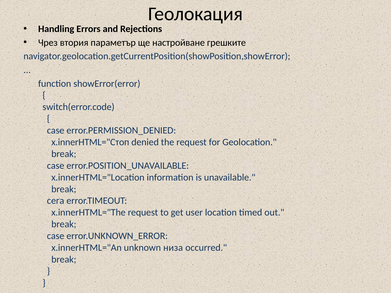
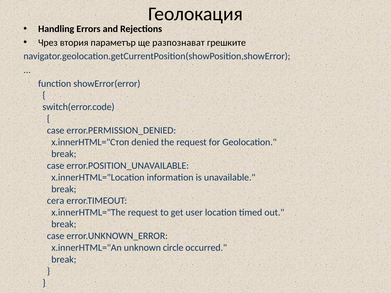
настройване: настройване -> разпознават (178, 43)
низа: низа -> circle (173, 248)
